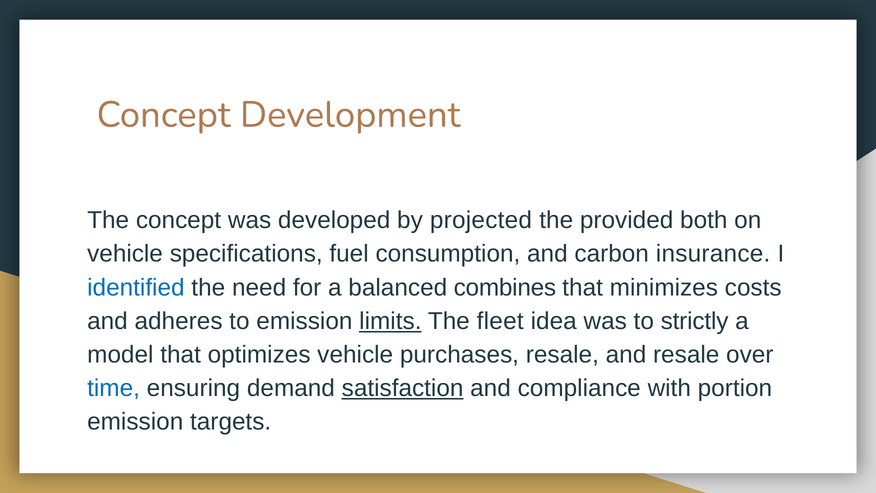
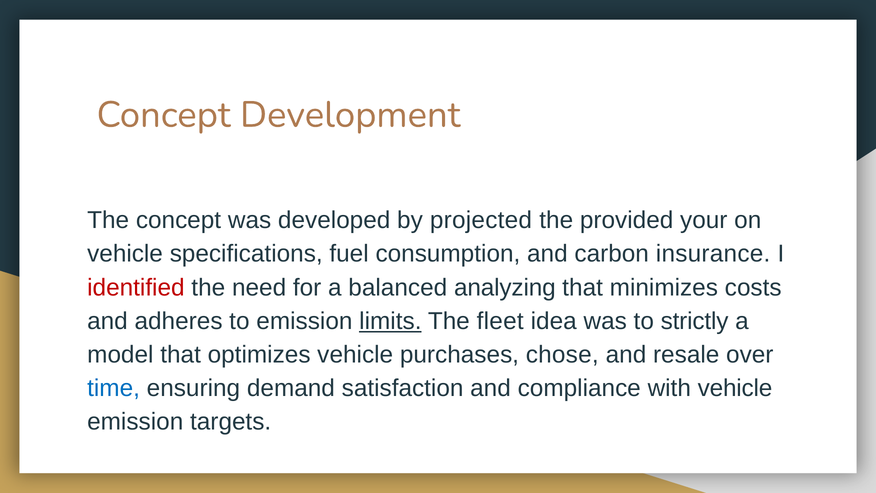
both: both -> your (704, 220)
identified colour: blue -> red (136, 287)
combines: combines -> analyzing (505, 287)
purchases resale: resale -> chose (562, 355)
satisfaction underline: present -> none (403, 388)
with portion: portion -> vehicle (735, 388)
